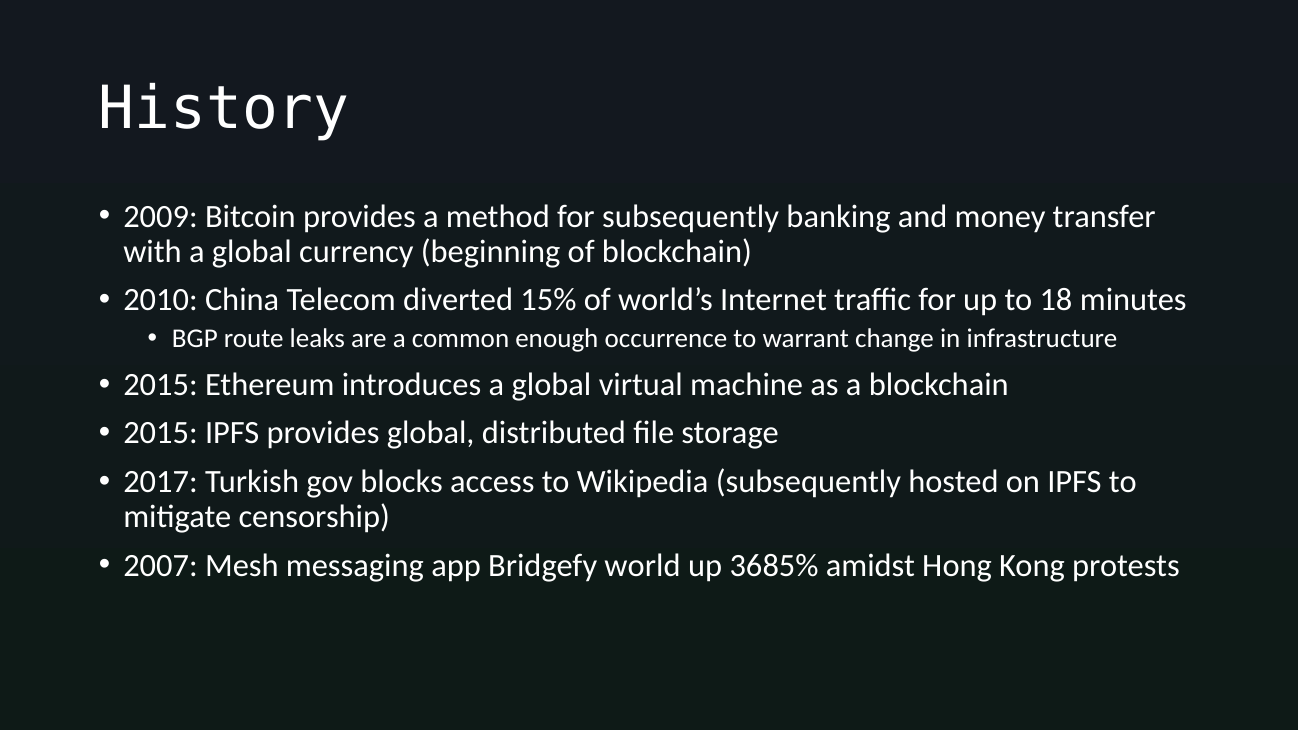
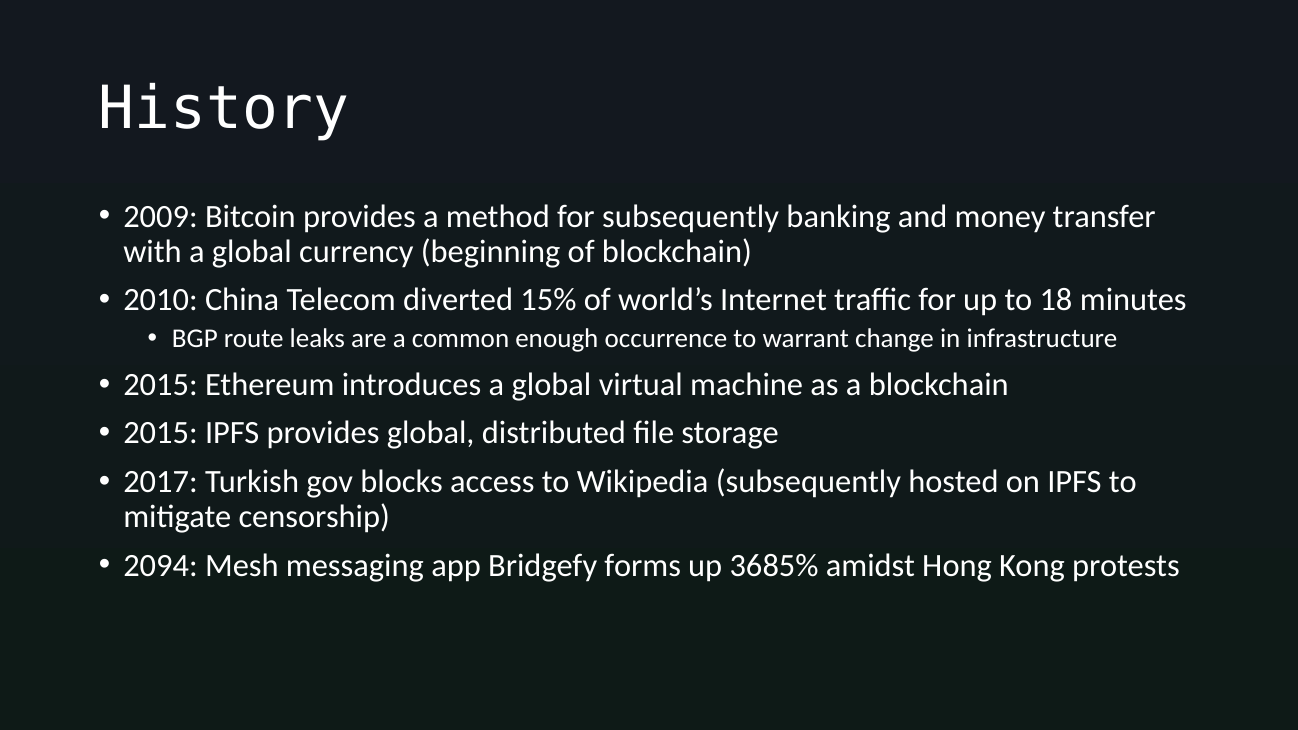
2007: 2007 -> 2094 (160, 565)
world: world -> forms (643, 565)
